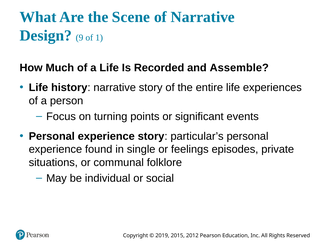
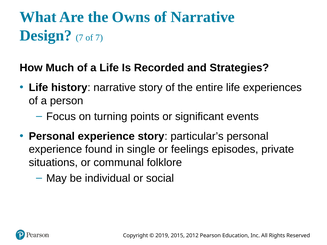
Scene: Scene -> Owns (131, 17)
Design 9: 9 -> 7 (79, 38)
of 1: 1 -> 7 (99, 38)
Assemble: Assemble -> Strategies (239, 68)
